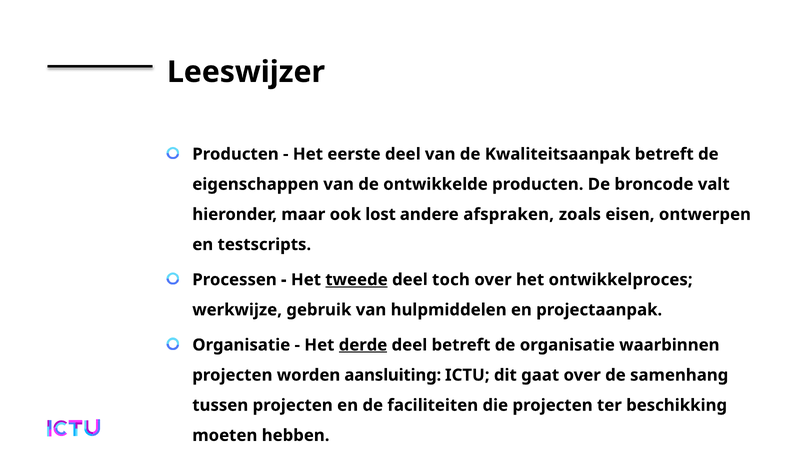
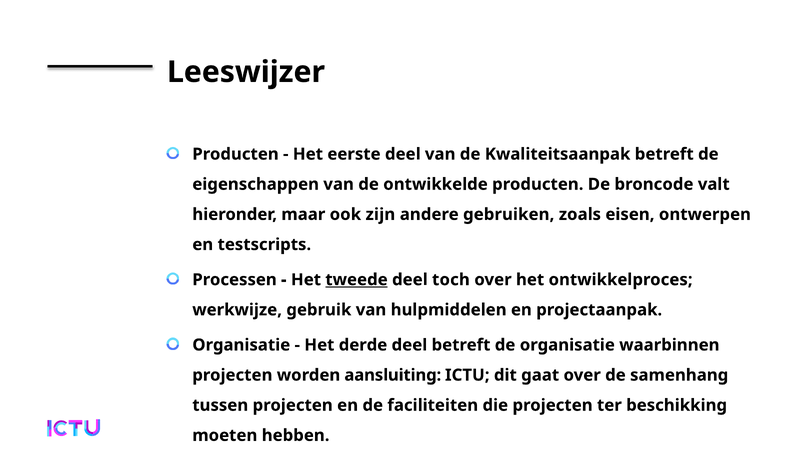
lost: lost -> zijn (380, 215)
afspraken: afspraken -> gebruiken (509, 215)
derde underline: present -> none (363, 345)
